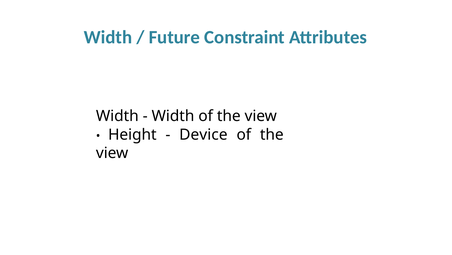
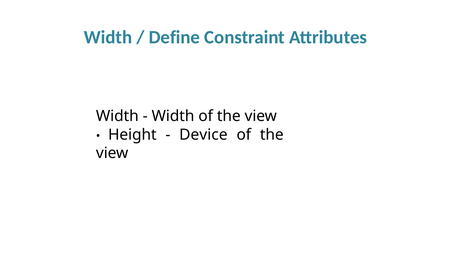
Future: Future -> Define (174, 37)
